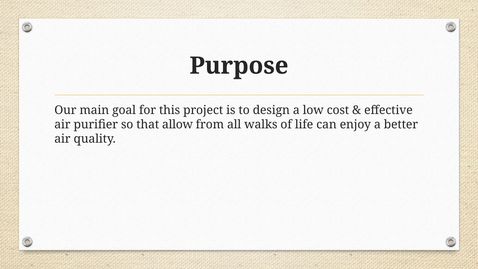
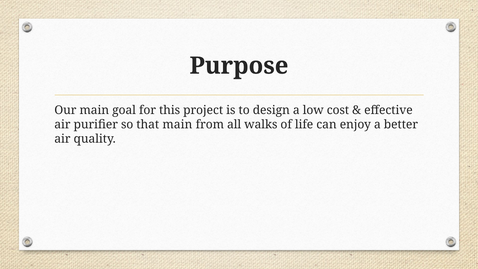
that allow: allow -> main (177, 124)
